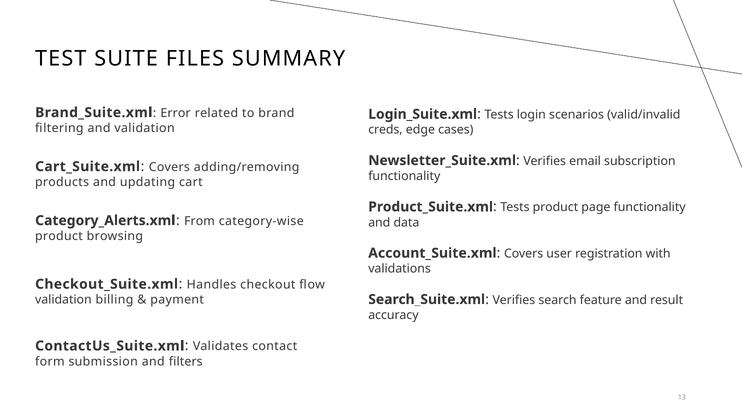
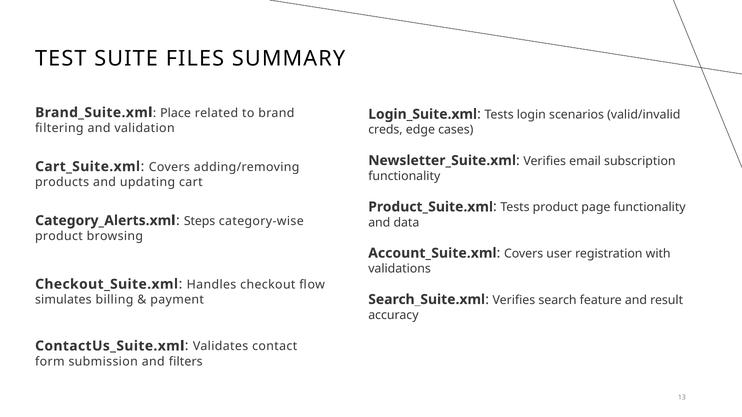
Error: Error -> Place (176, 113)
From: From -> Steps (200, 221)
validation: validation -> simulates (63, 300)
